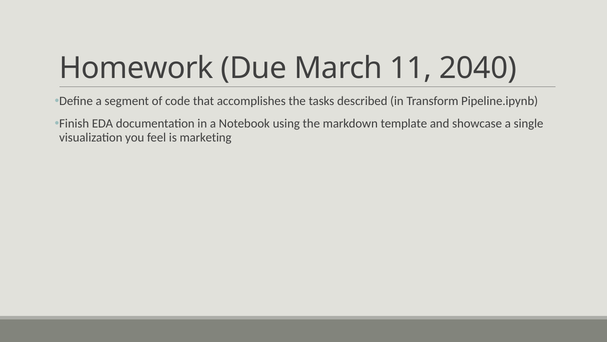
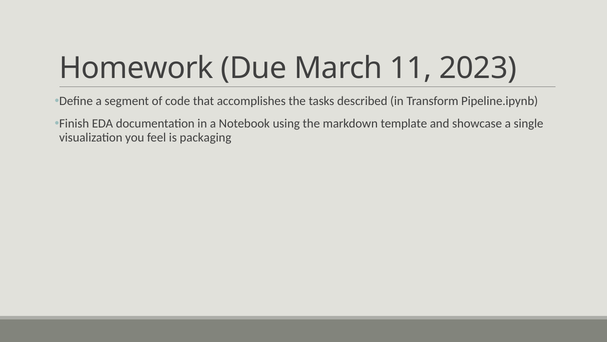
2040: 2040 -> 2023 (478, 68)
marketing: marketing -> packaging (206, 137)
